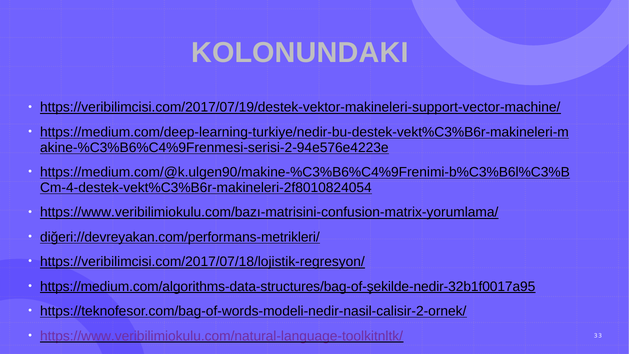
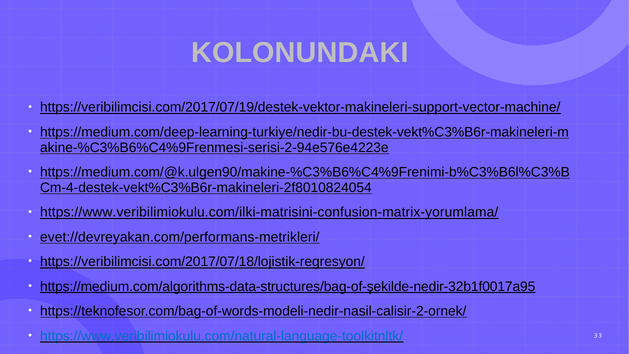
https://www.veribilimiokulu.com/bazı-matrisini-confusion-matrix-yorumlama/: https://www.veribilimiokulu.com/bazı-matrisini-confusion-matrix-yorumlama/ -> https://www.veribilimiokulu.com/ilki-matrisini-confusion-matrix-yorumlama/ (269, 212)
diğeri://devreyakan.com/performans-metrikleri/: diğeri://devreyakan.com/performans-metrikleri/ -> evet://devreyakan.com/performans-metrikleri/ (180, 237)
https://www.veribilimiokulu.com/natural-language-toolkitnltk/ colour: purple -> blue (222, 336)
